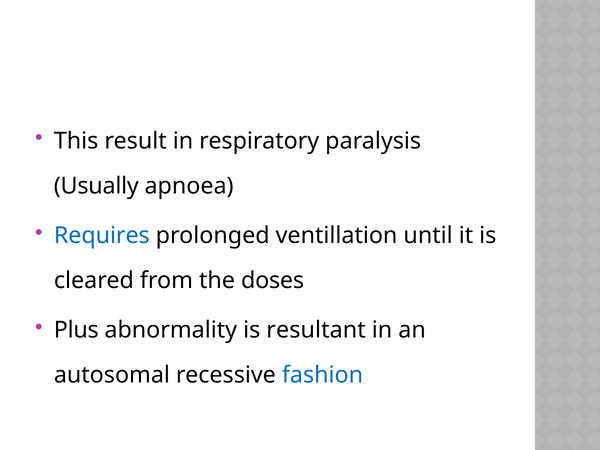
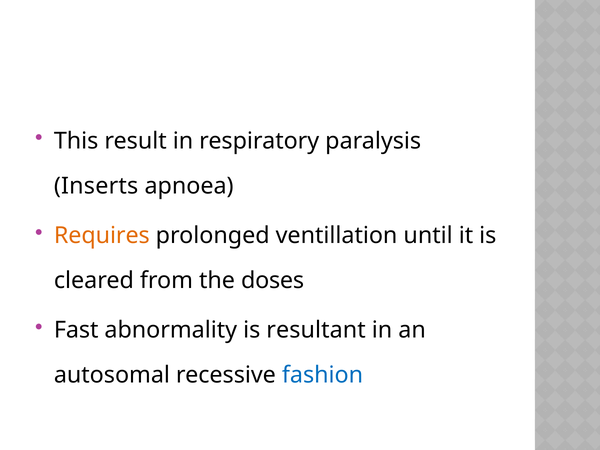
Usually: Usually -> Inserts (96, 186)
Requires colour: blue -> orange (102, 236)
Plus: Plus -> Fast (76, 330)
